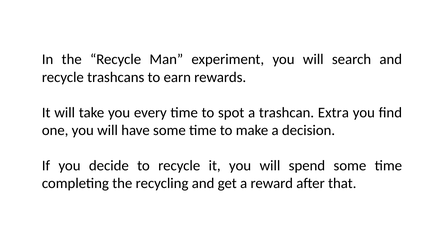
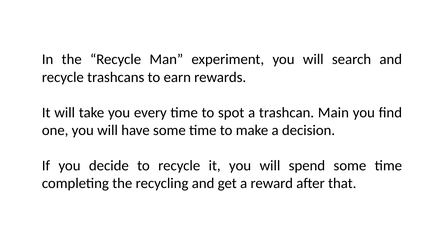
Extra: Extra -> Main (333, 113)
